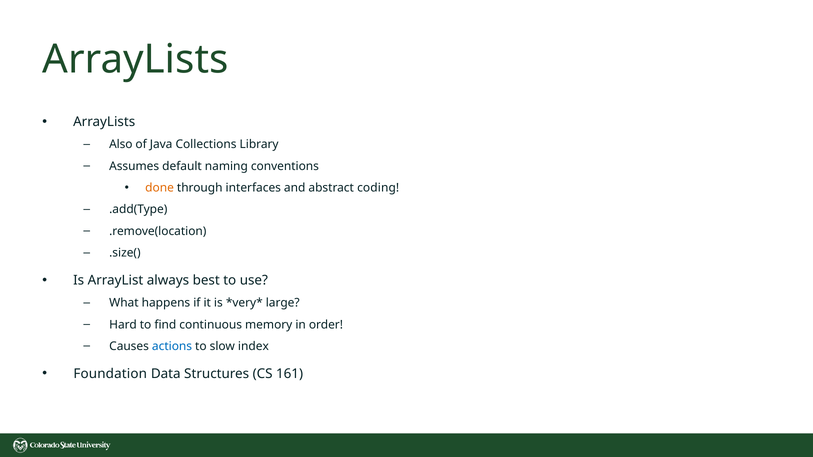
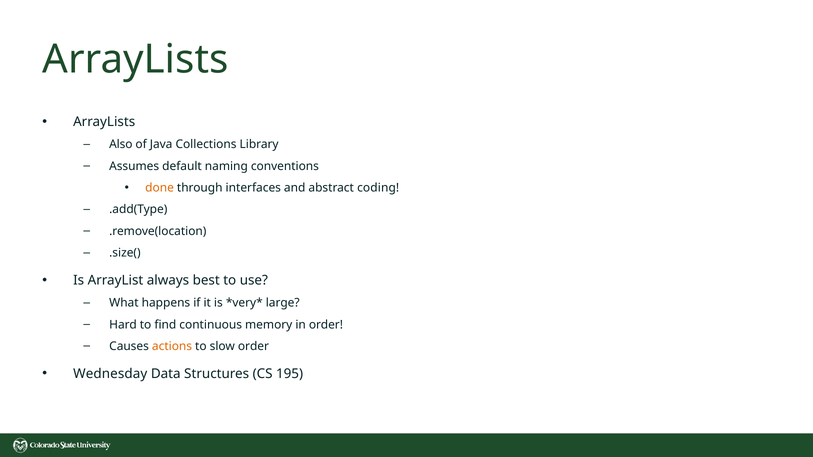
actions colour: blue -> orange (172, 346)
slow index: index -> order (253, 346)
Foundation: Foundation -> Wednesday (110, 374)
161: 161 -> 195 (290, 374)
